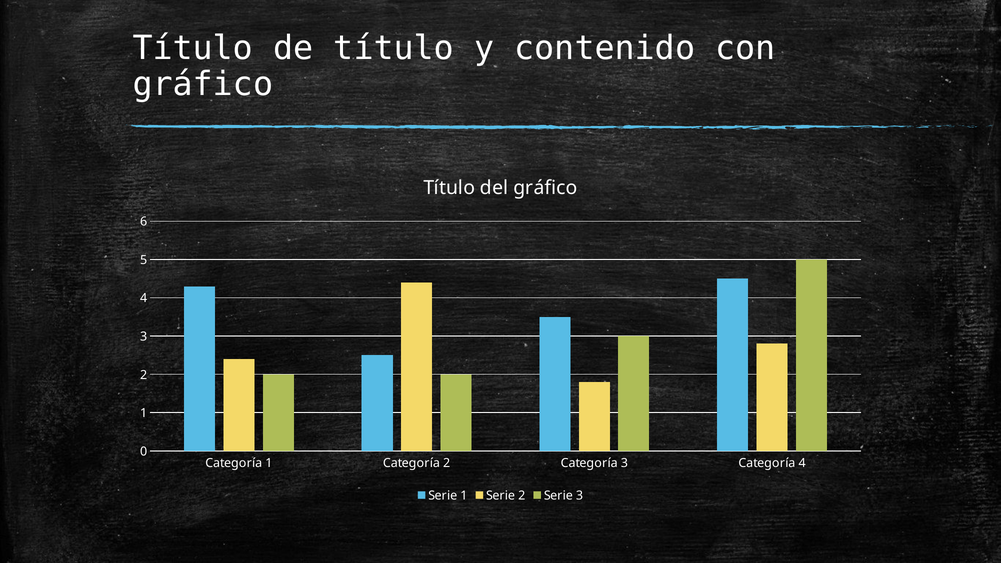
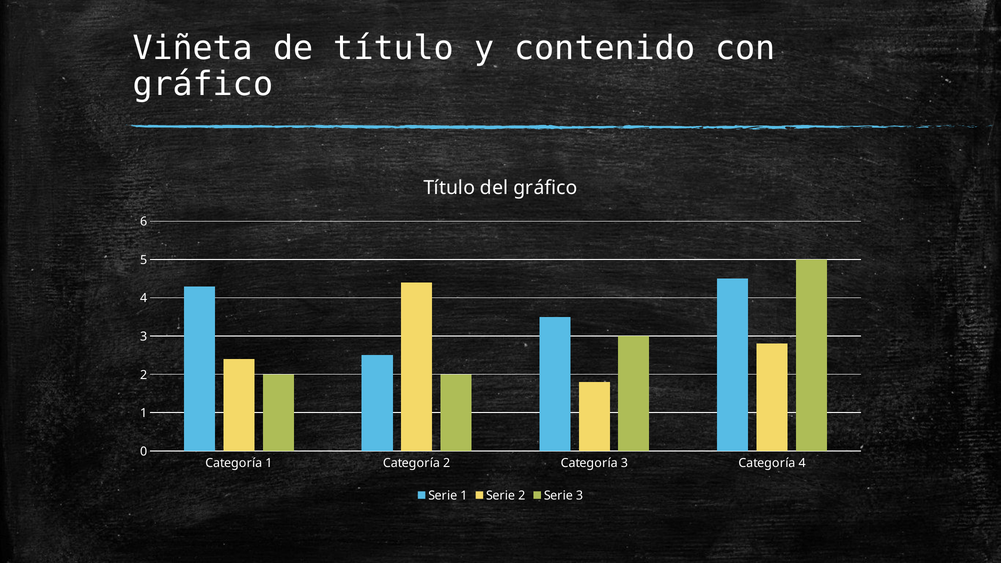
Título: Título -> Viñeta (193, 48)
